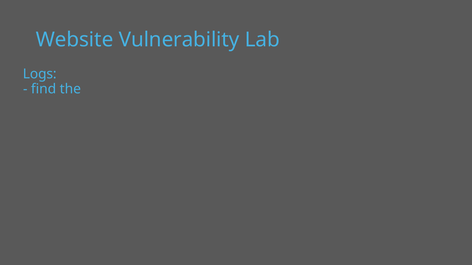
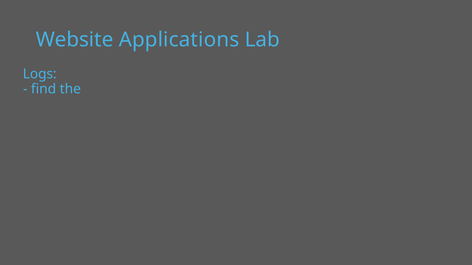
Vulnerability: Vulnerability -> Applications (179, 40)
